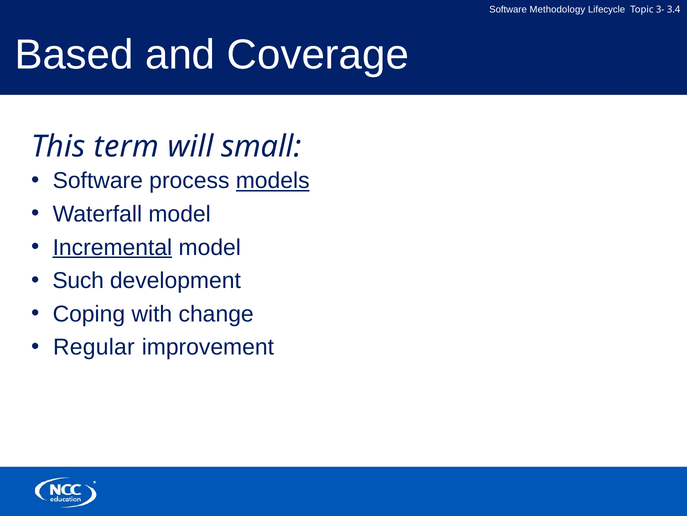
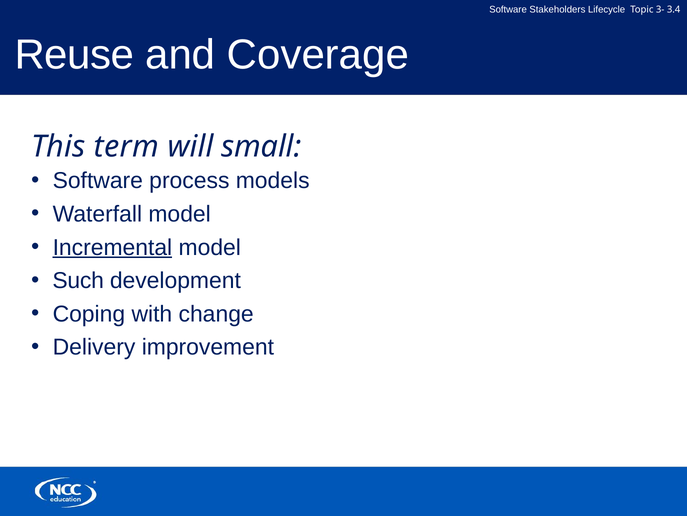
Methodology: Methodology -> Stakeholders (557, 10)
Based: Based -> Reuse (74, 55)
models underline: present -> none (273, 181)
Regular: Regular -> Delivery (94, 347)
